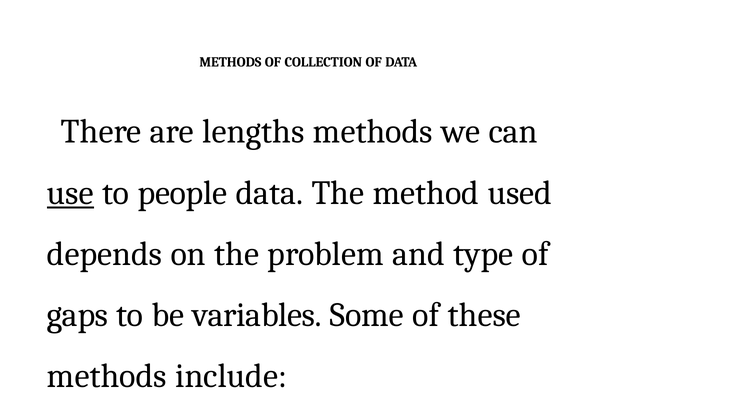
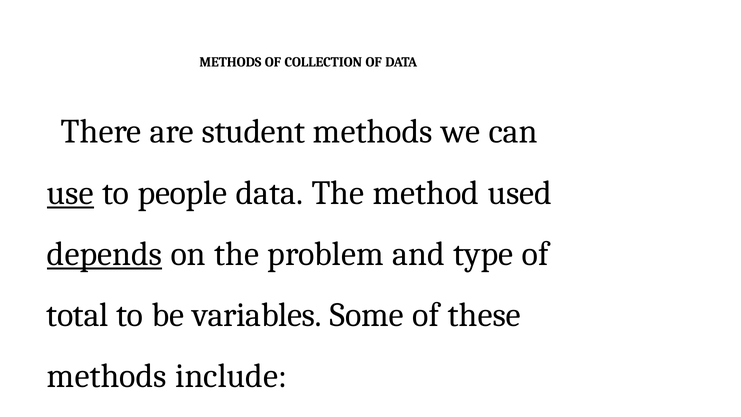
lengths: lengths -> student (254, 132)
depends underline: none -> present (105, 254)
gaps: gaps -> total (77, 315)
